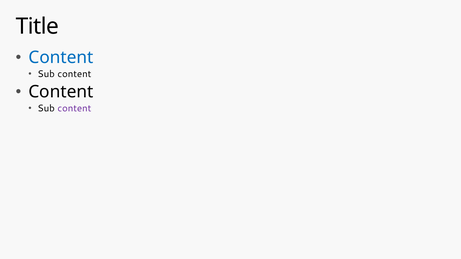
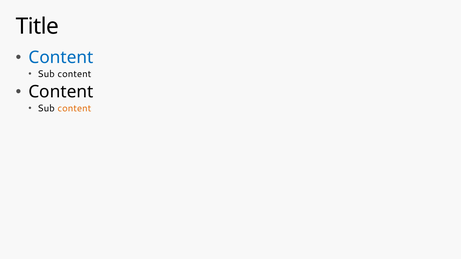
content colour: purple -> orange (74, 109)
